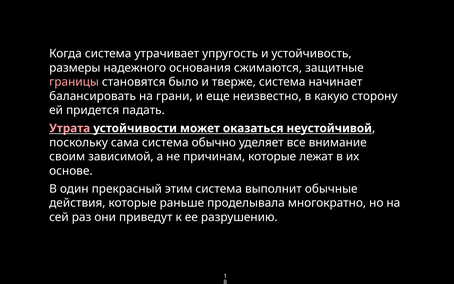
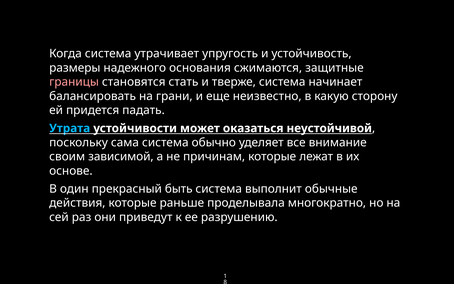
было: было -> стать (183, 82)
Утрата colour: pink -> light blue (70, 128)
этим: этим -> быть (179, 189)
